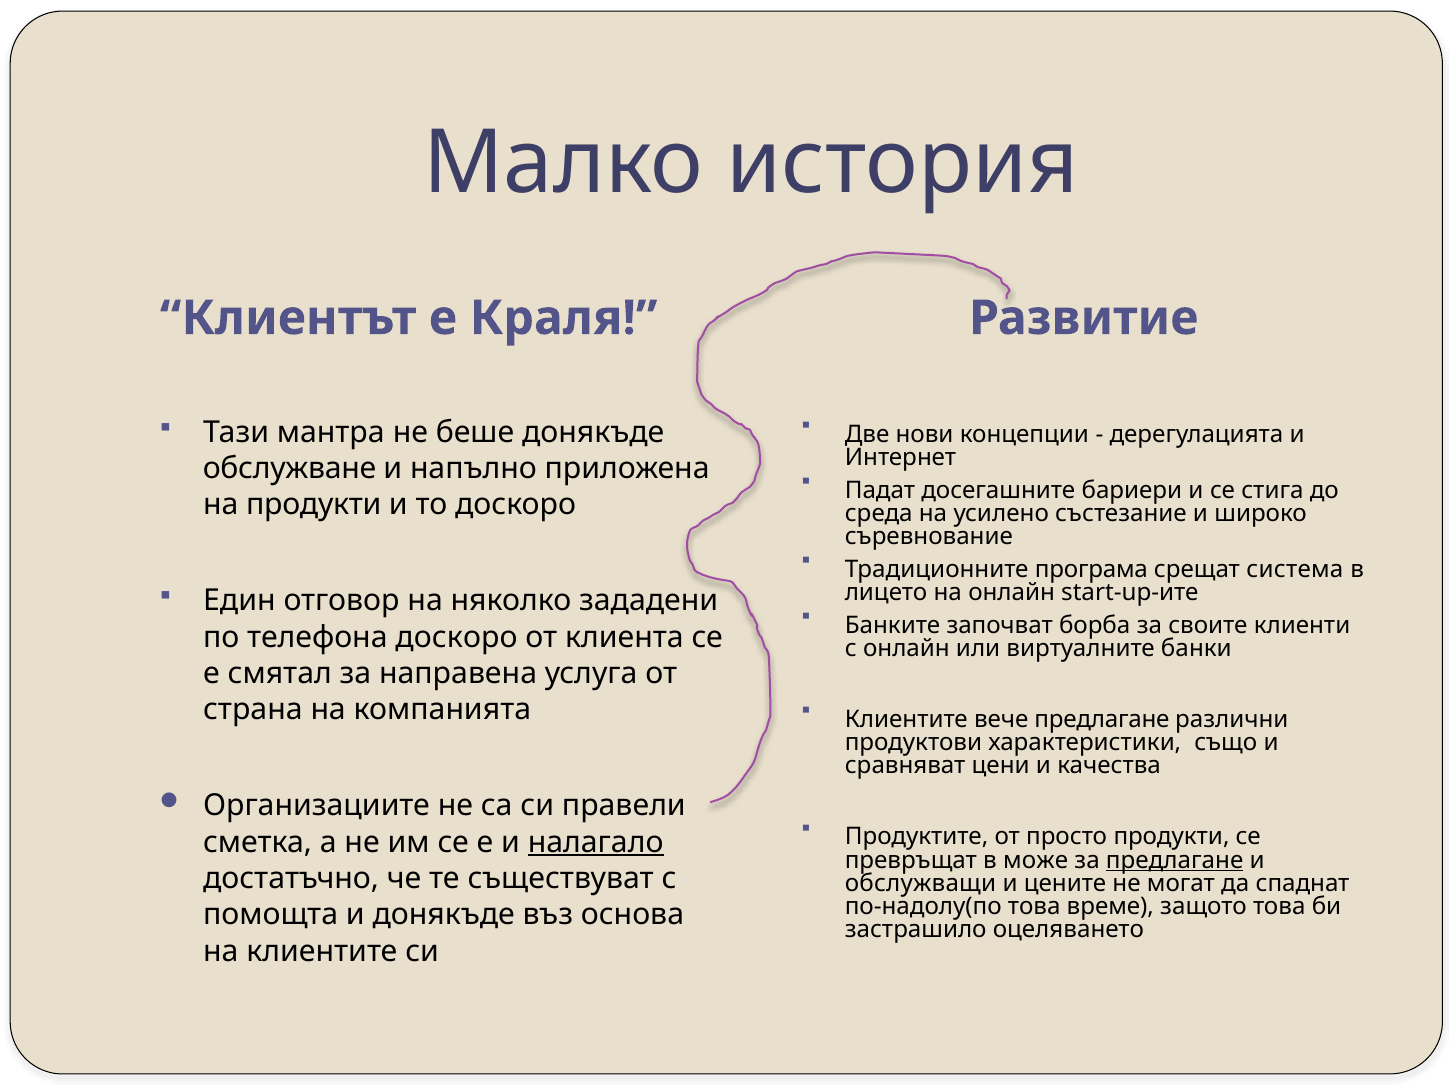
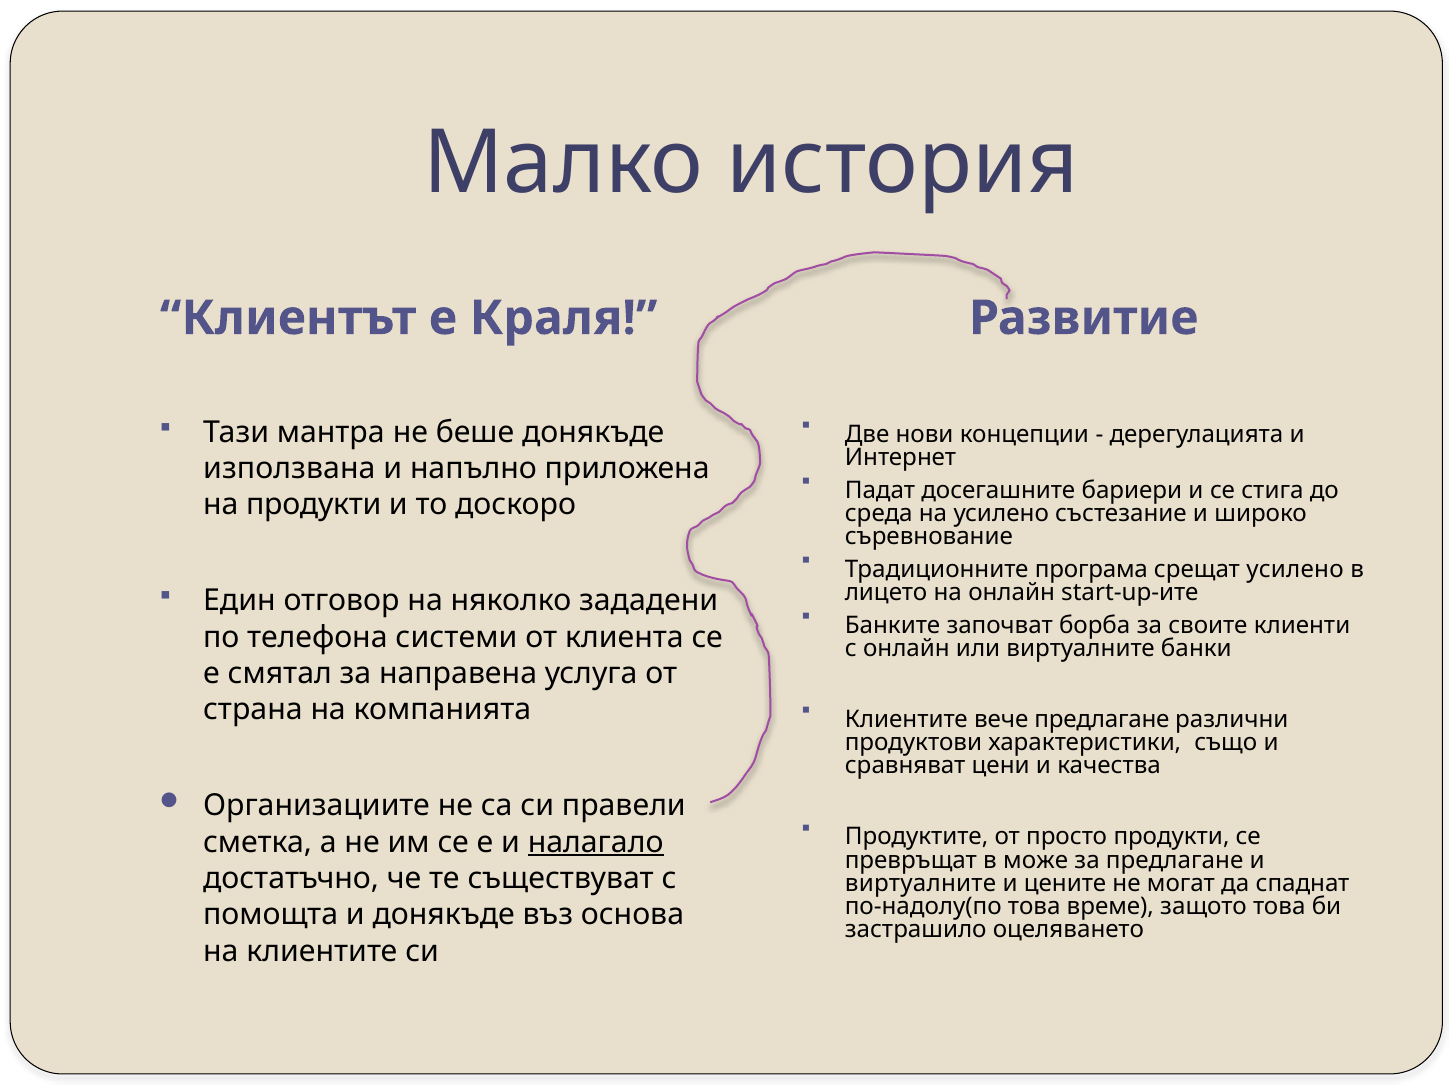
обслужване: обслужване -> използвана (289, 469)
срещат система: система -> усилено (1295, 570)
телефона доскоро: доскоро -> системи (456, 638)
предлагане underline: present -> none (1175, 861)
обслужващи: обслужващи -> виртуалните (921, 884)
